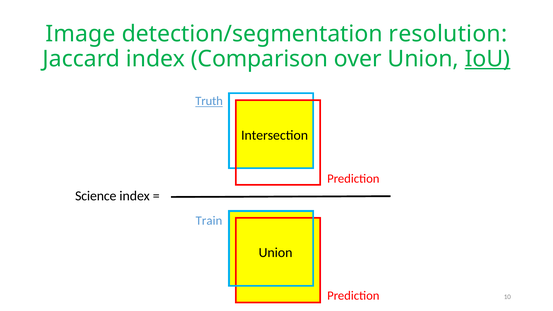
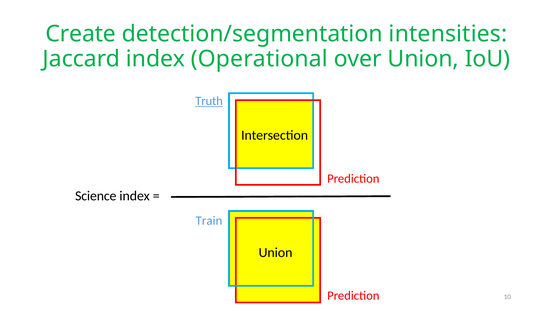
Image: Image -> Create (81, 34)
resolution: resolution -> intensities (448, 34)
Comparison: Comparison -> Operational (259, 59)
IoU underline: present -> none (488, 59)
